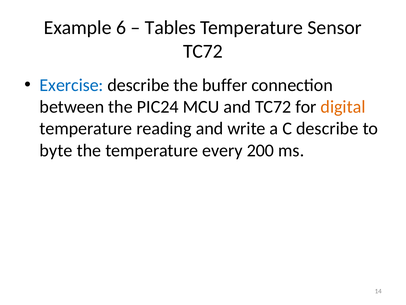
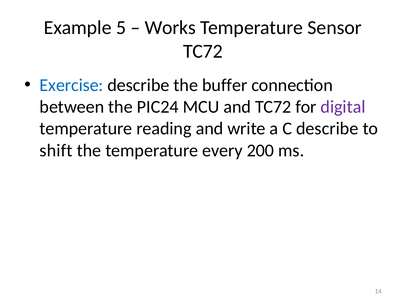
6: 6 -> 5 (121, 27)
Tables: Tables -> Works (170, 27)
digital colour: orange -> purple (343, 107)
byte: byte -> shift (56, 150)
